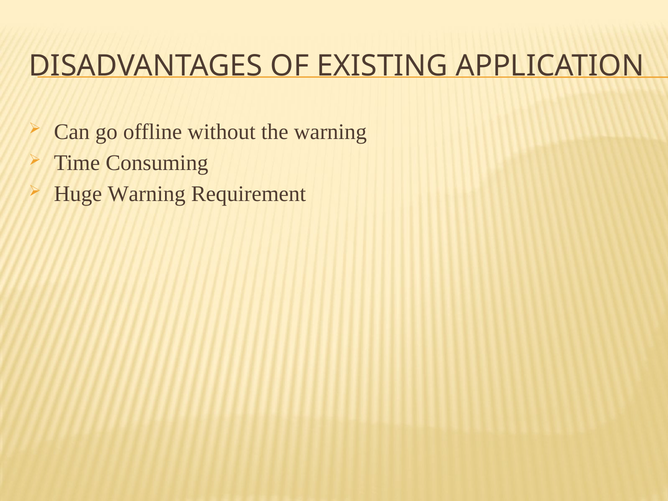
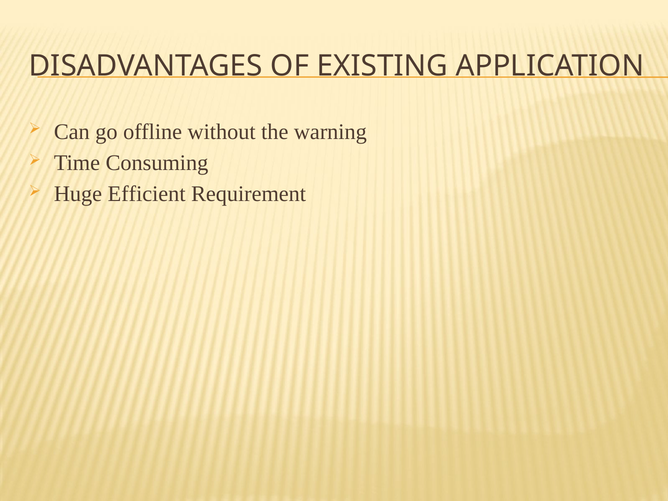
Huge Warning: Warning -> Efficient (147, 194)
